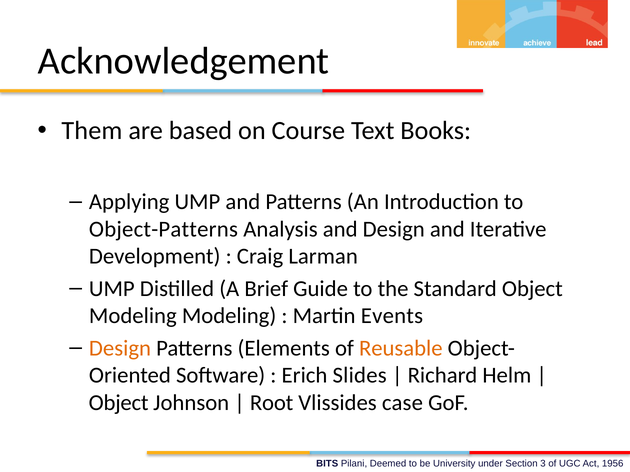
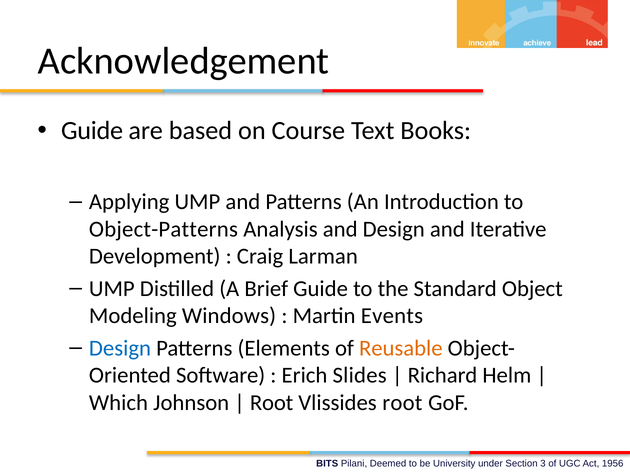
Them: Them -> Guide (92, 131)
Modeling Modeling: Modeling -> Windows (229, 316)
Design colour: orange -> blue (120, 348)
Object: Object -> Which (119, 403)
Vlissides case: case -> root (402, 403)
